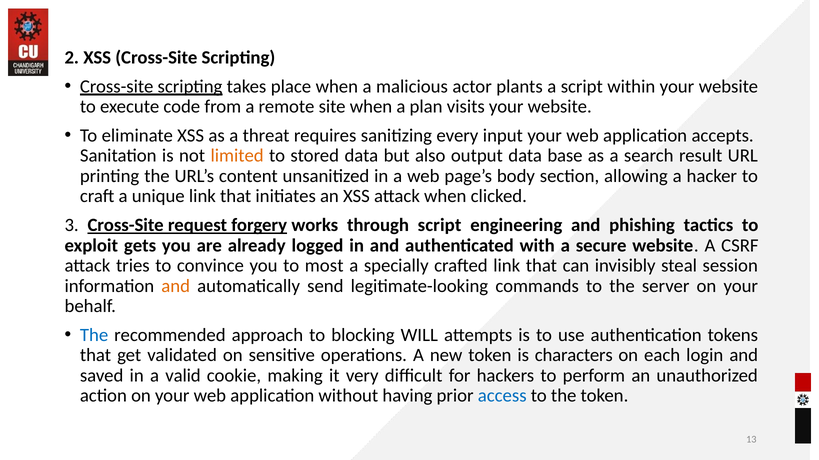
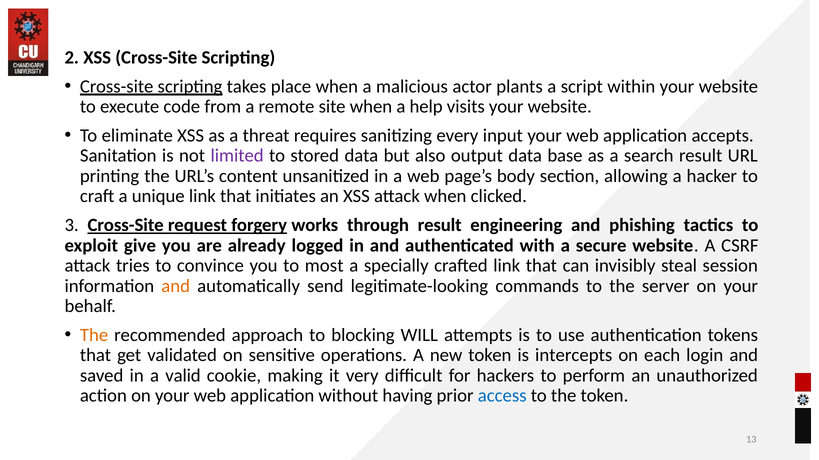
plan: plan -> help (426, 107)
limited colour: orange -> purple (237, 156)
through script: script -> result (440, 226)
gets: gets -> give (140, 246)
The colour: blue -> orange (94, 335)
characters: characters -> intercepts (574, 356)
